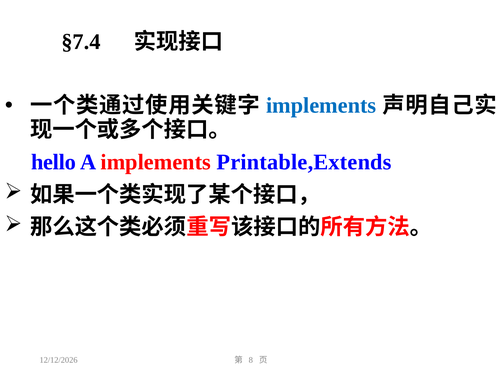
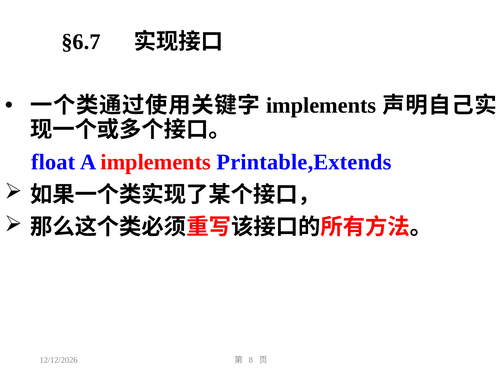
§7.4: §7.4 -> §6.7 (81, 42)
implements colour: blue -> black (321, 105)
hello: hello -> float (53, 162)
